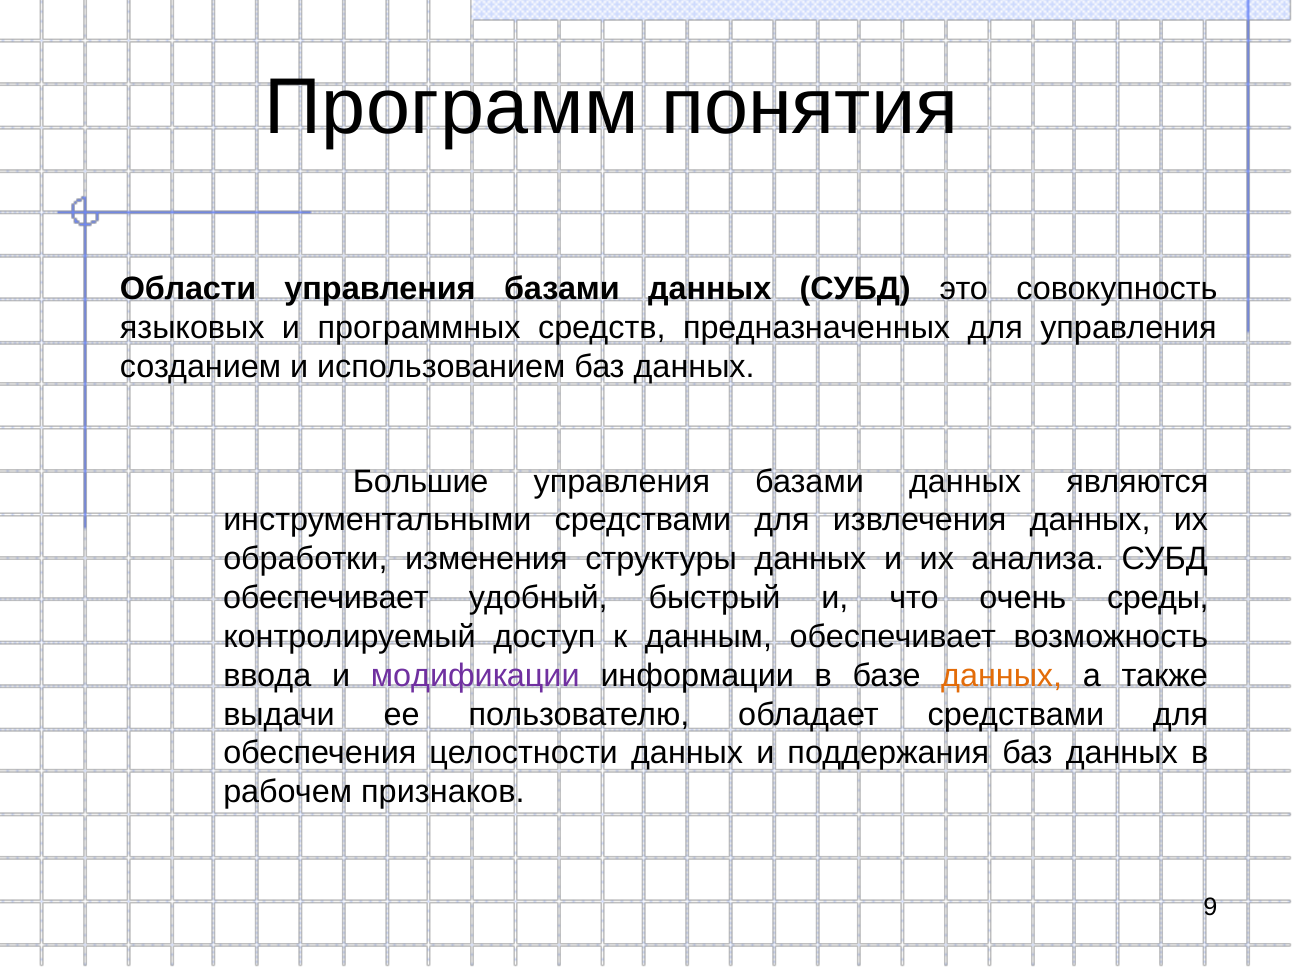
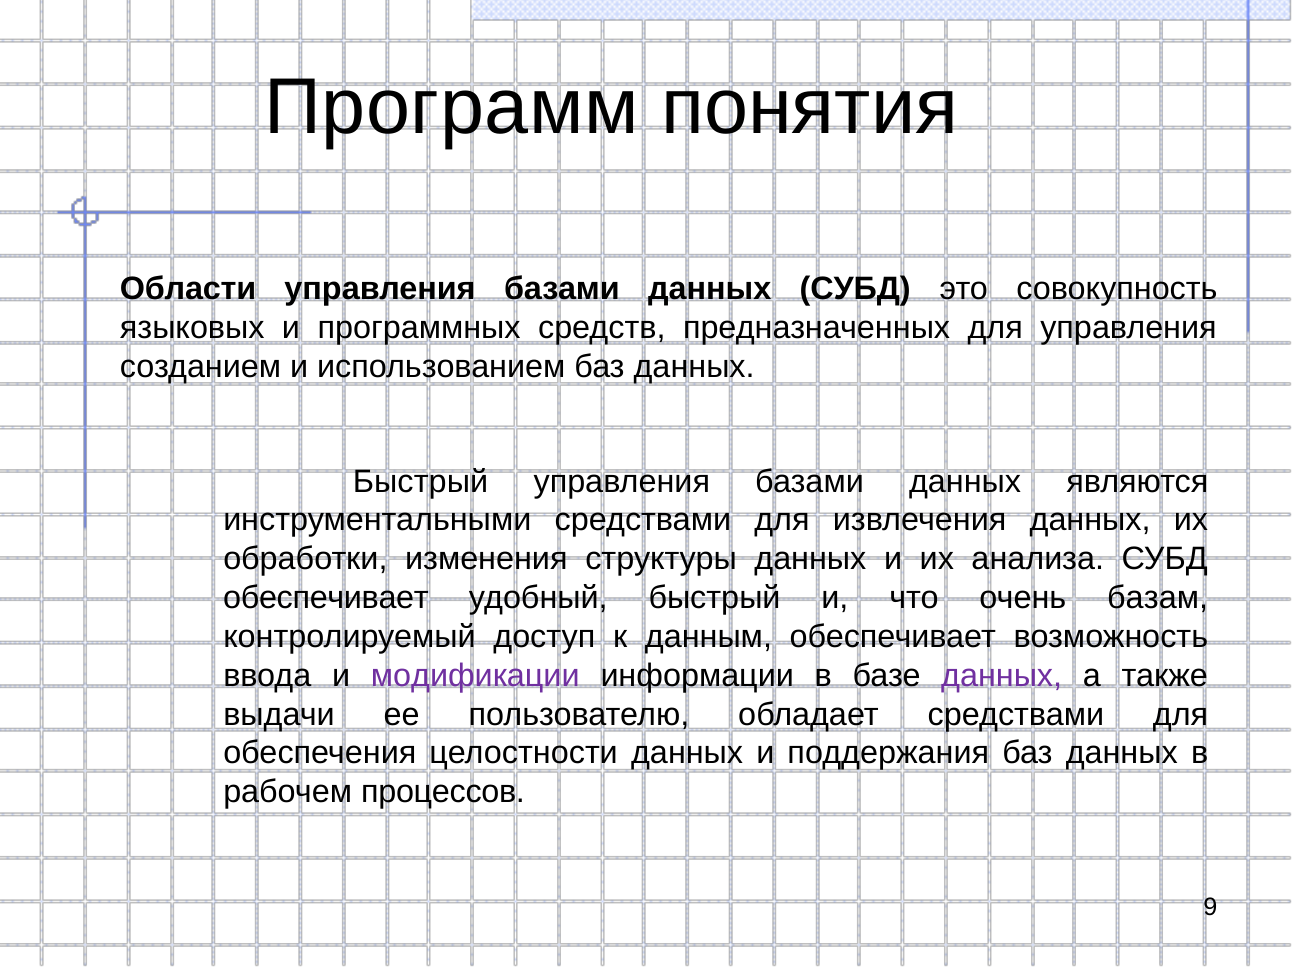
Большие: Большие -> Быстрый (420, 481)
среды: среды -> базам (1158, 598)
данных colour: orange -> purple (1002, 676)
признаков: признаков -> процессов (443, 792)
